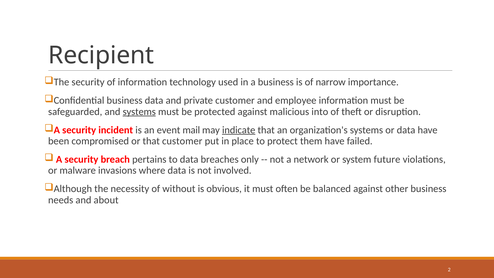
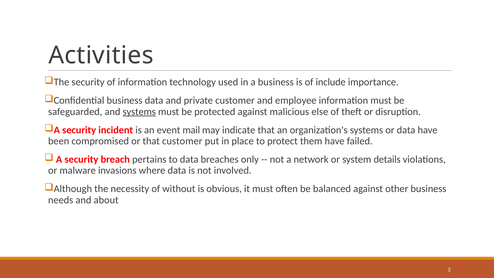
Recipient: Recipient -> Activities (101, 55)
narrow: narrow -> include (331, 82)
into: into -> else (320, 112)
indicate underline: present -> none (239, 130)
future: future -> details (387, 159)
